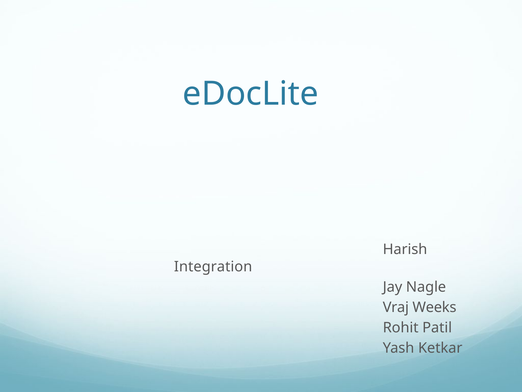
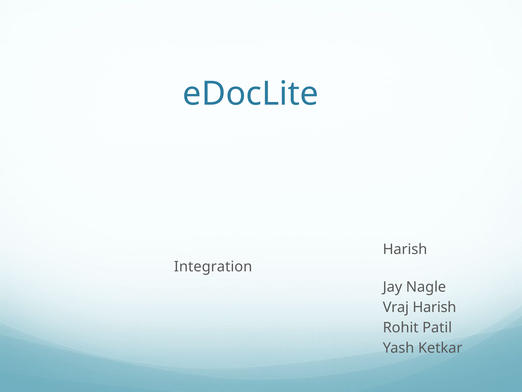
Vraj Weeks: Weeks -> Harish (434, 307)
